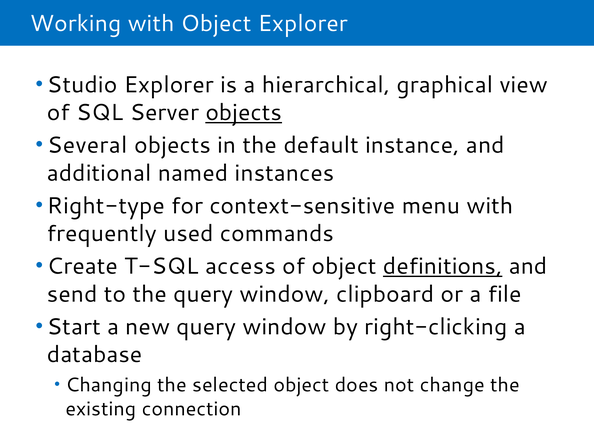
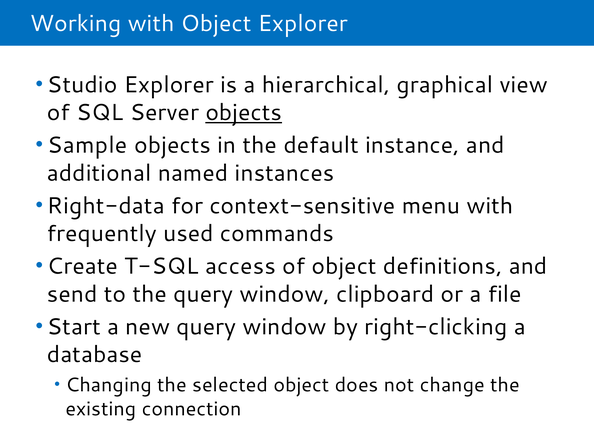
Several: Several -> Sample (87, 145)
Right-type: Right-type -> Right-data (106, 206)
definitions underline: present -> none (443, 266)
